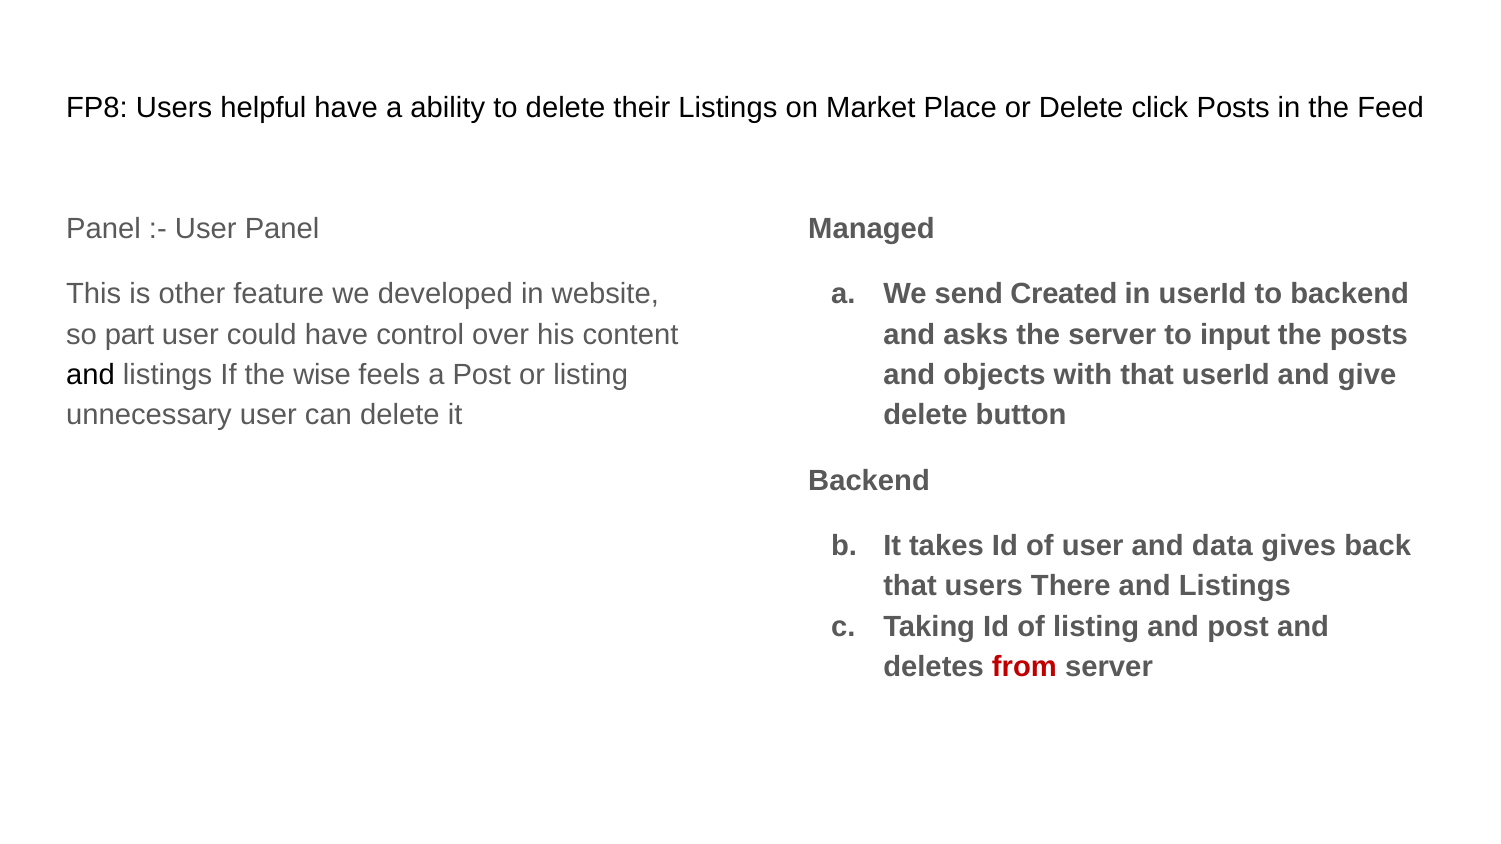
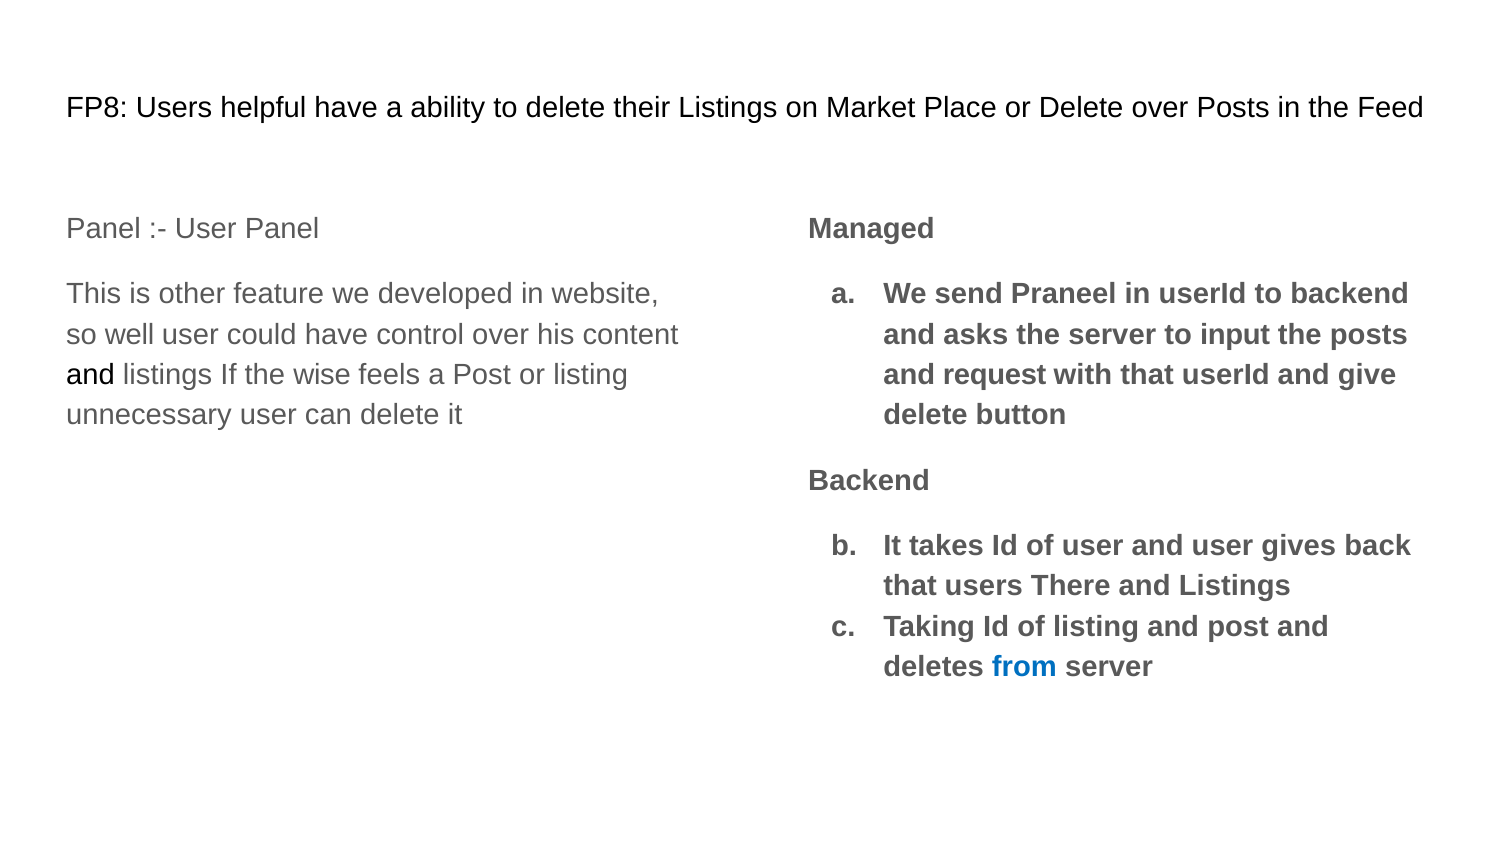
Delete click: click -> over (1160, 108)
Created: Created -> Praneel (1064, 294)
part: part -> well (130, 335)
objects: objects -> request (995, 375)
and data: data -> user (1223, 546)
from colour: red -> blue (1024, 667)
